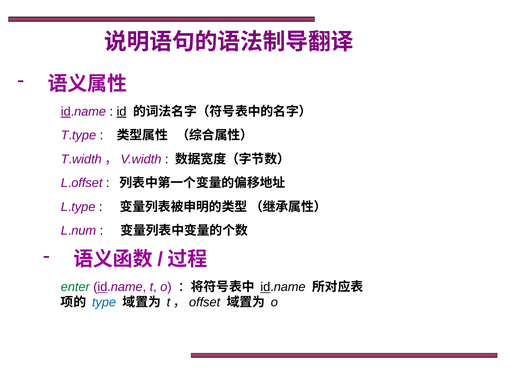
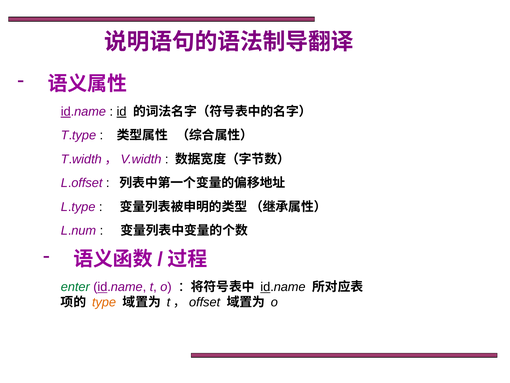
type colour: blue -> orange (104, 302)
